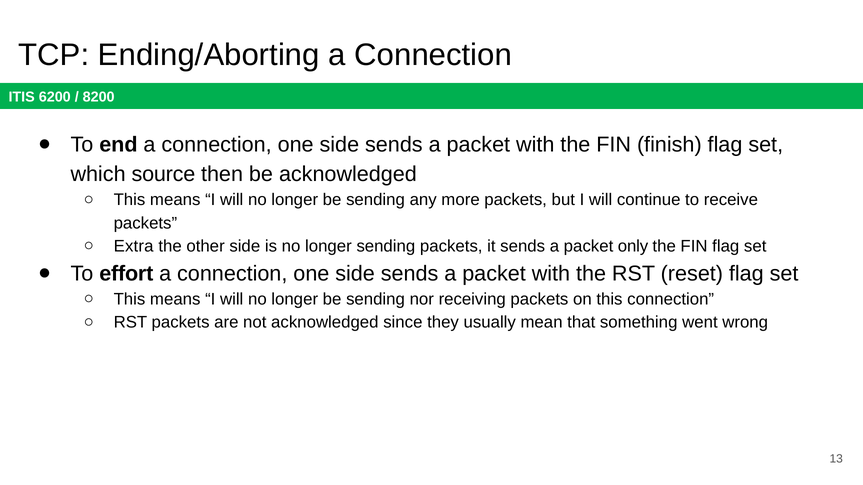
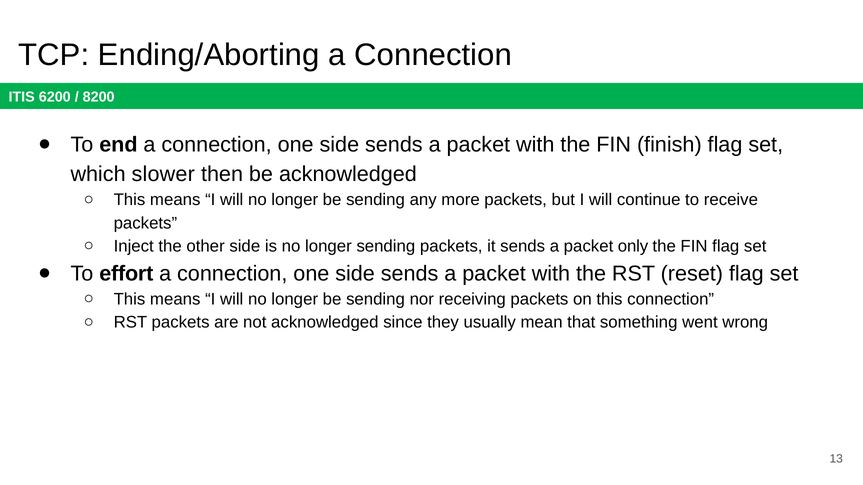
source: source -> slower (163, 174)
Extra: Extra -> Inject (134, 247)
